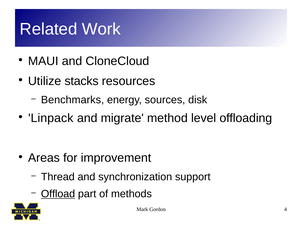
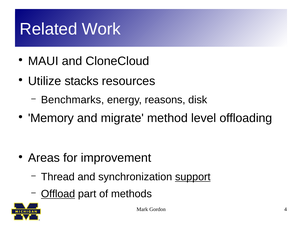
sources: sources -> reasons (165, 100)
Linpack: Linpack -> Memory (51, 118)
support underline: none -> present (193, 177)
